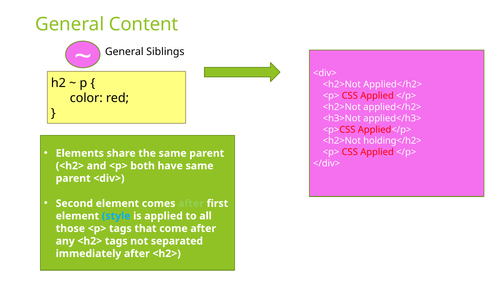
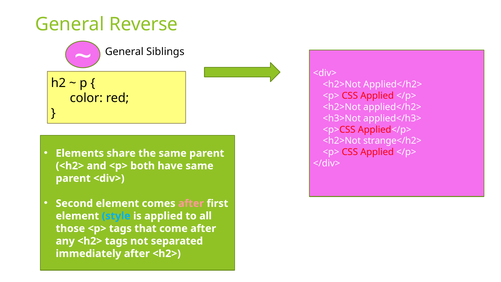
Content: Content -> Reverse (144, 24)
holding</h2>: holding</h2> -> strange</h2> (392, 141)
after colour: light green -> pink (191, 203)
